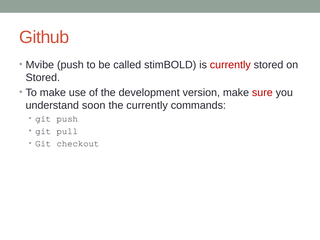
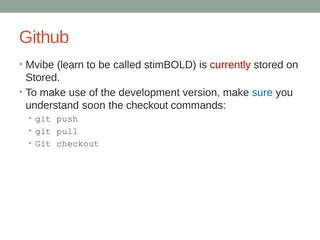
Mvibe push: push -> learn (70, 65)
sure colour: red -> blue (262, 92)
the currently: currently -> checkout (147, 105)
